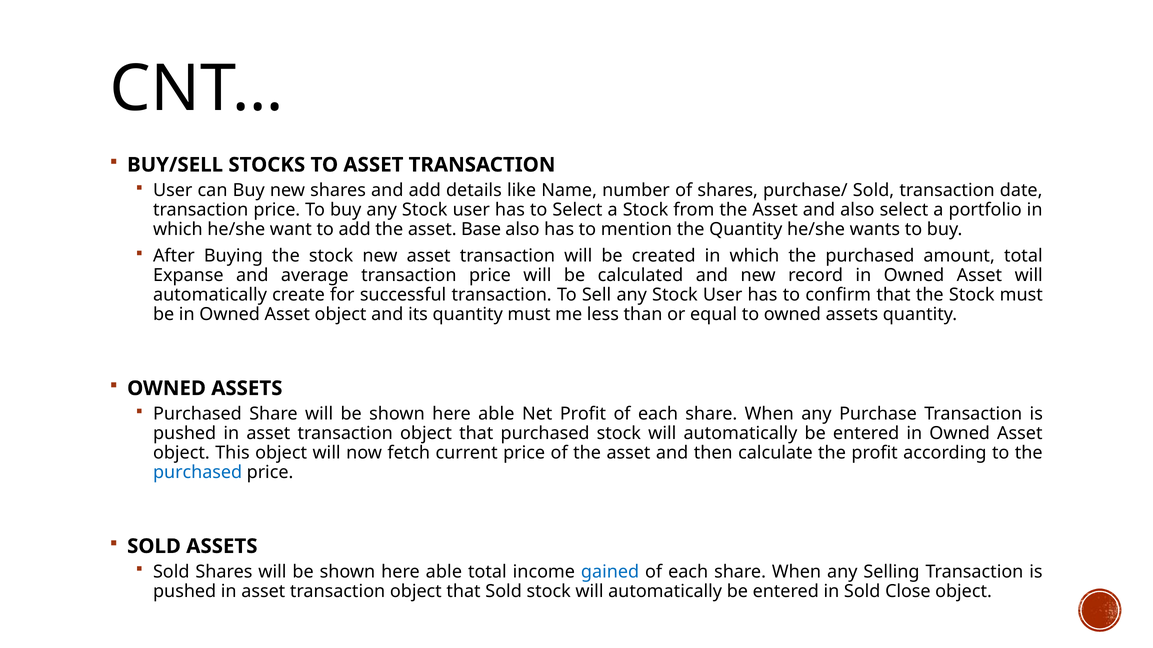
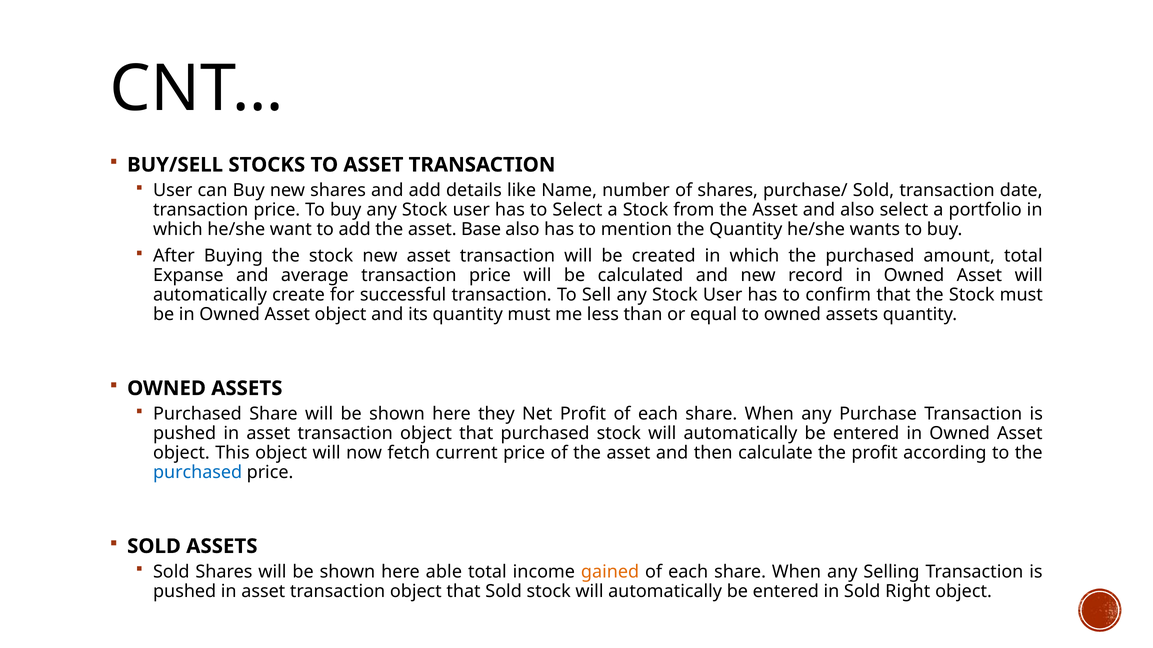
able: able -> they (496, 414)
gained colour: blue -> orange (610, 572)
Close: Close -> Right (908, 592)
